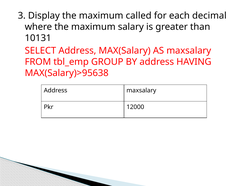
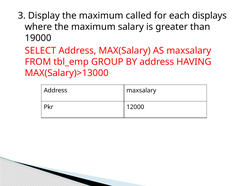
decimal: decimal -> displays (209, 16)
10131: 10131 -> 19000 (38, 38)
MAX(Salary)>95638: MAX(Salary)>95638 -> MAX(Salary)>13000 (67, 73)
